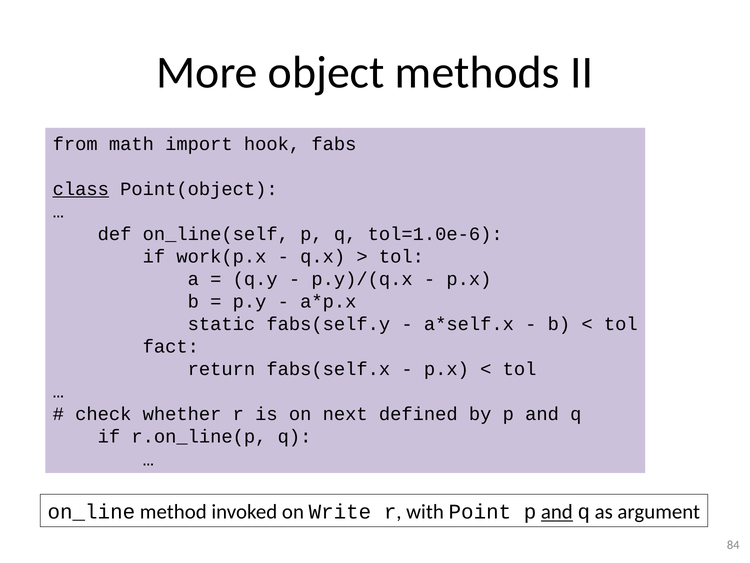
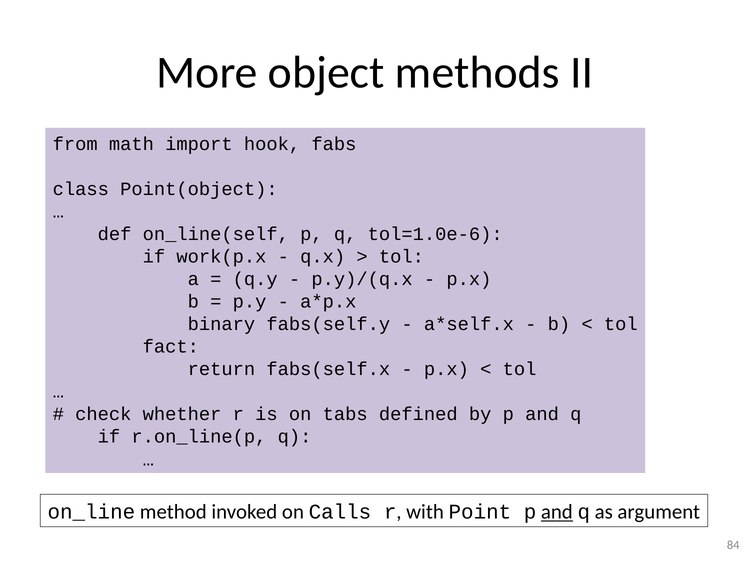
class underline: present -> none (81, 189)
static: static -> binary (221, 324)
next: next -> tabs (345, 414)
Write: Write -> Calls (340, 512)
